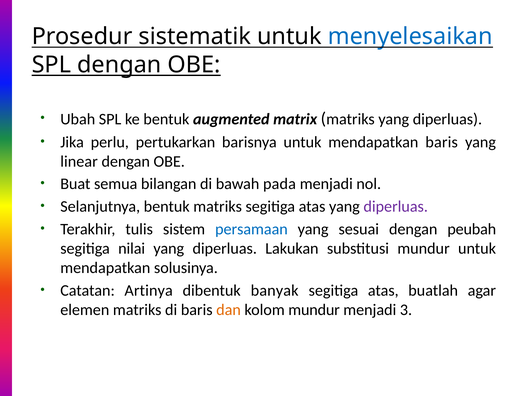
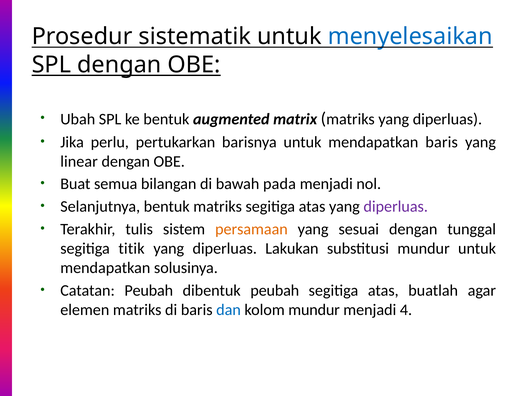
persamaan colour: blue -> orange (251, 229)
peubah: peubah -> tunggal (472, 229)
nilai: nilai -> titik (132, 248)
Catatan Artinya: Artinya -> Peubah (149, 290)
dibentuk banyak: banyak -> peubah (275, 290)
dan colour: orange -> blue (229, 310)
3: 3 -> 4 (406, 310)
